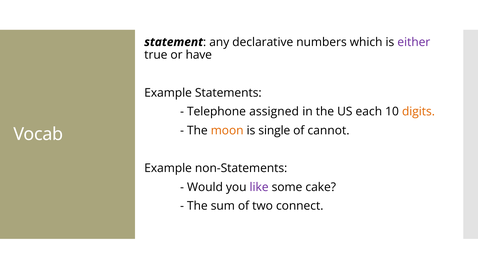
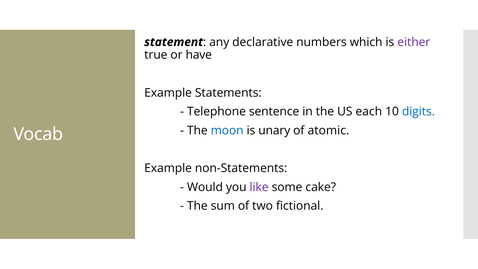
assigned: assigned -> sentence (274, 112)
digits colour: orange -> blue (418, 112)
moon colour: orange -> blue (227, 130)
single: single -> unary (274, 130)
cannot: cannot -> atomic (328, 130)
connect: connect -> fictional (300, 206)
